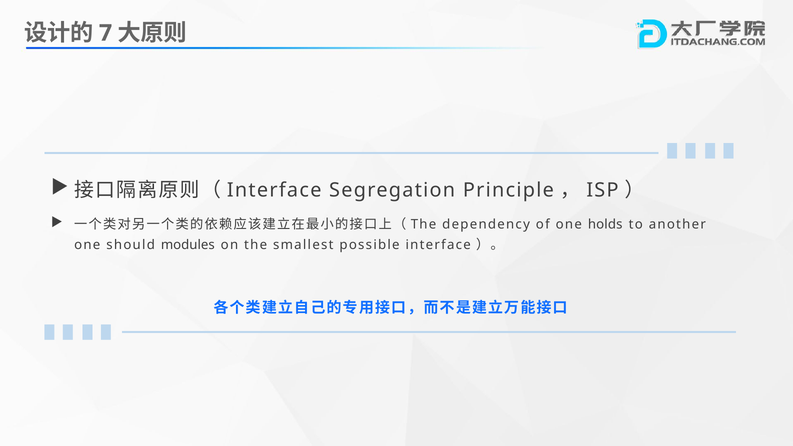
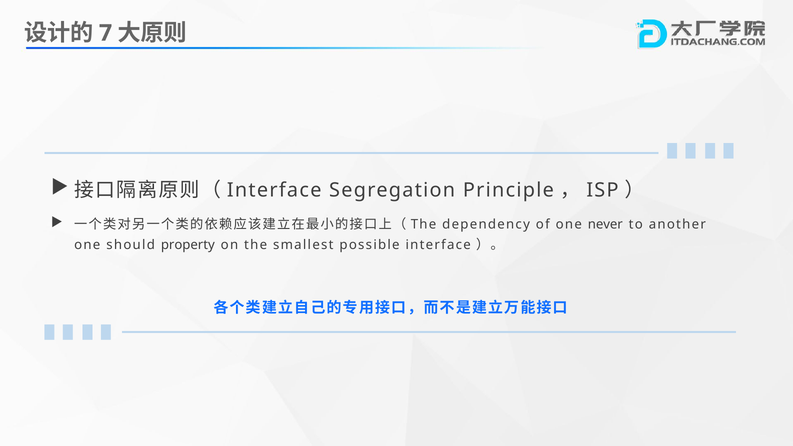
holds: holds -> never (605, 224)
modules: modules -> property (188, 245)
